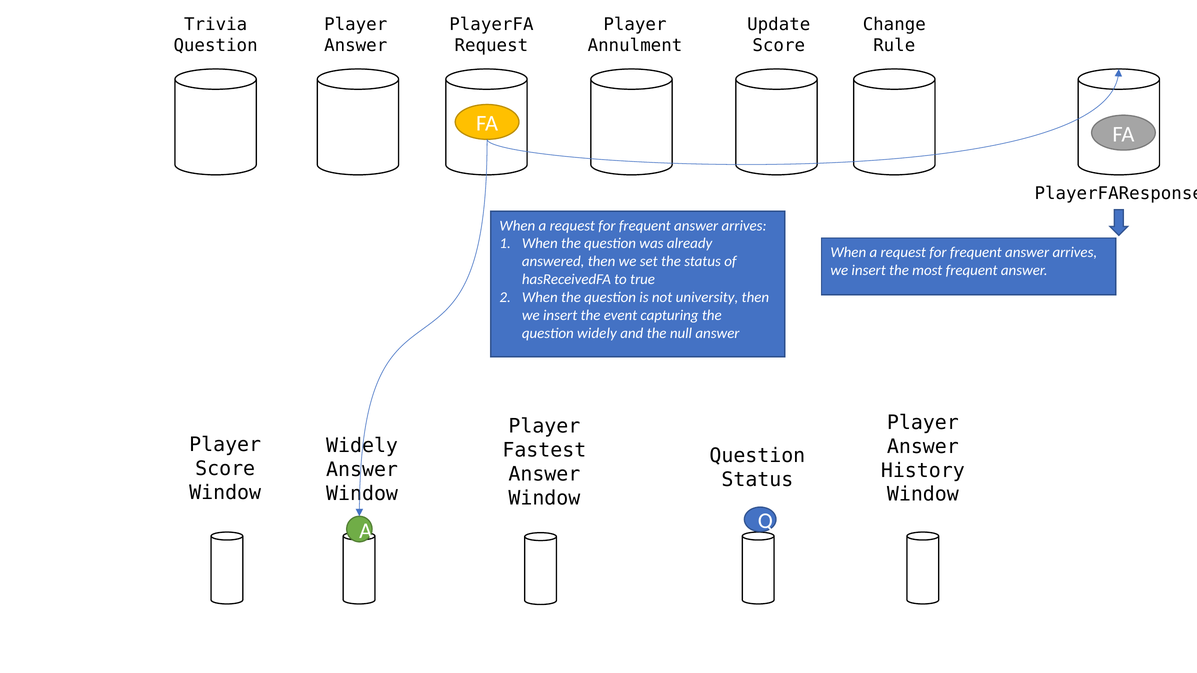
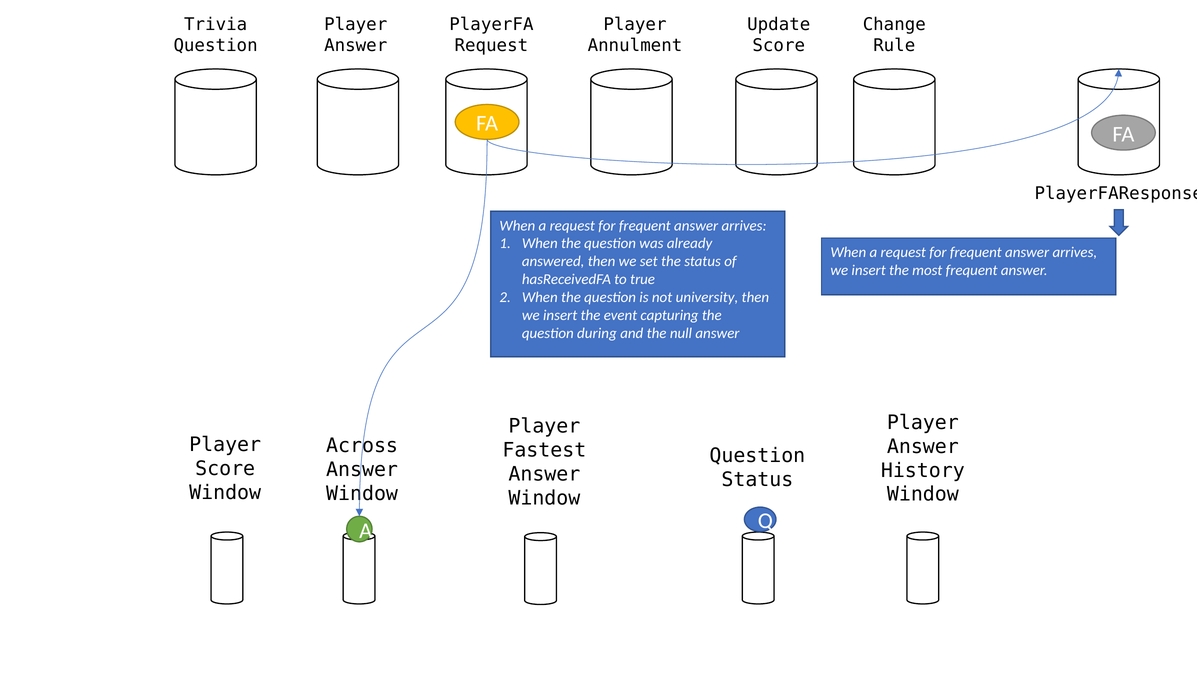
question widely: widely -> during (597, 333)
Widely: Widely -> Across (362, 446)
